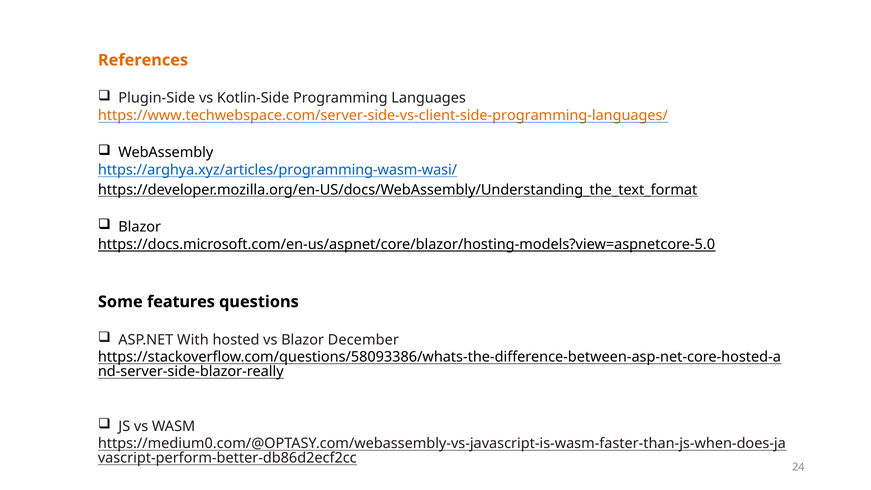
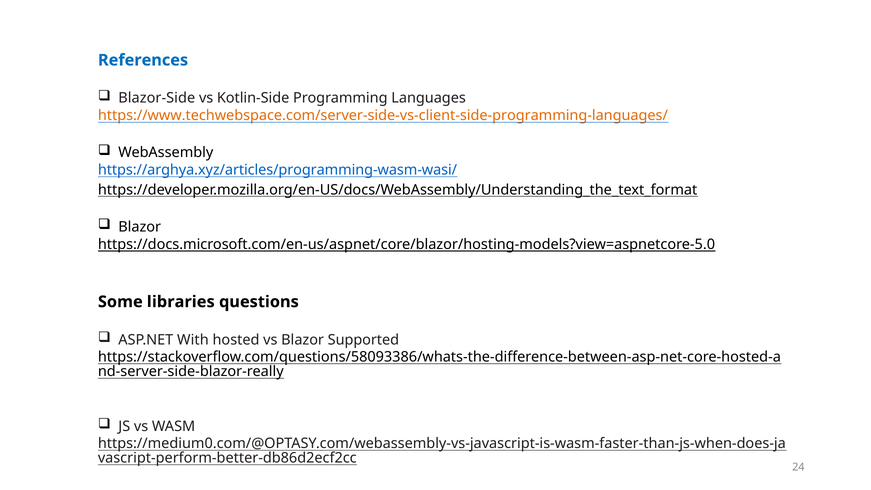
References colour: orange -> blue (143, 60)
Plugin-Side: Plugin-Side -> Blazor-Side (157, 98)
features: features -> libraries (181, 302)
December: December -> Supported (363, 340)
